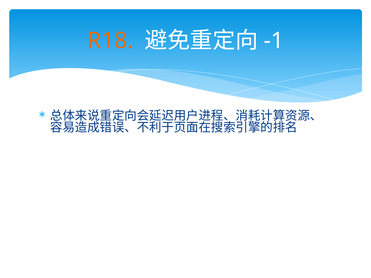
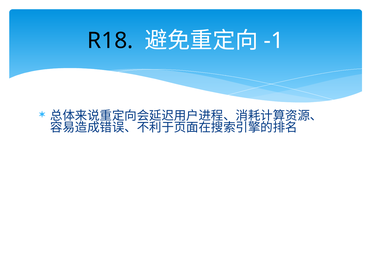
R18 colour: orange -> black (110, 41)
